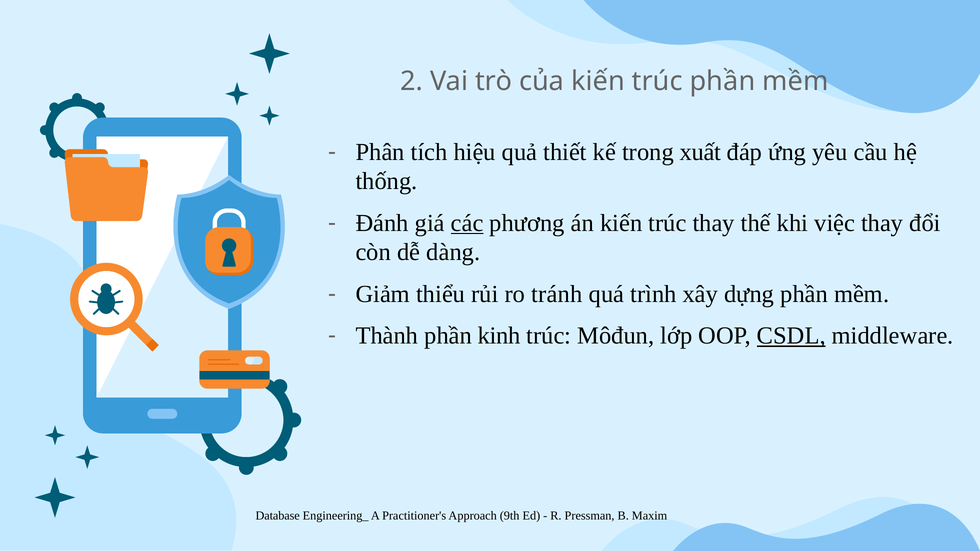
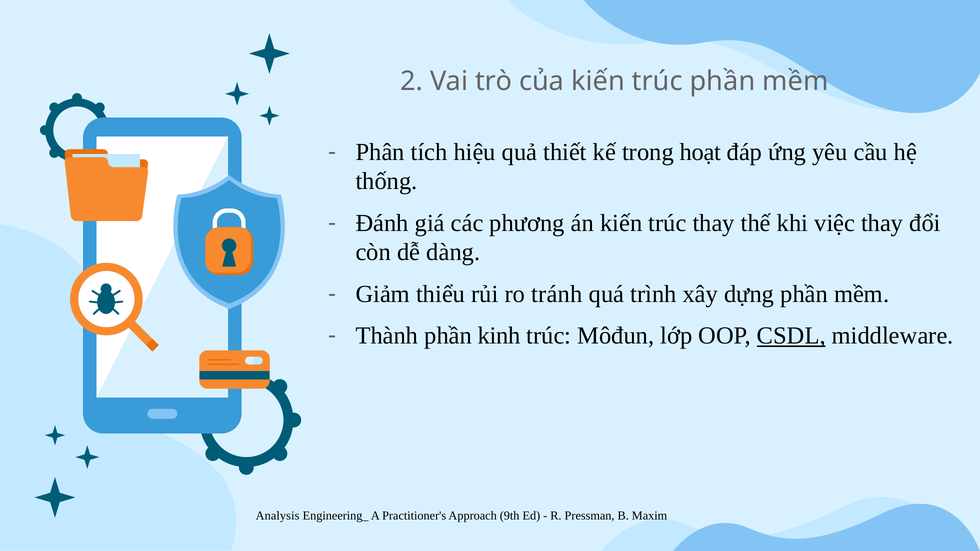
xuất: xuất -> hoạt (700, 152)
các underline: present -> none (467, 223)
Database: Database -> Analysis (278, 516)
